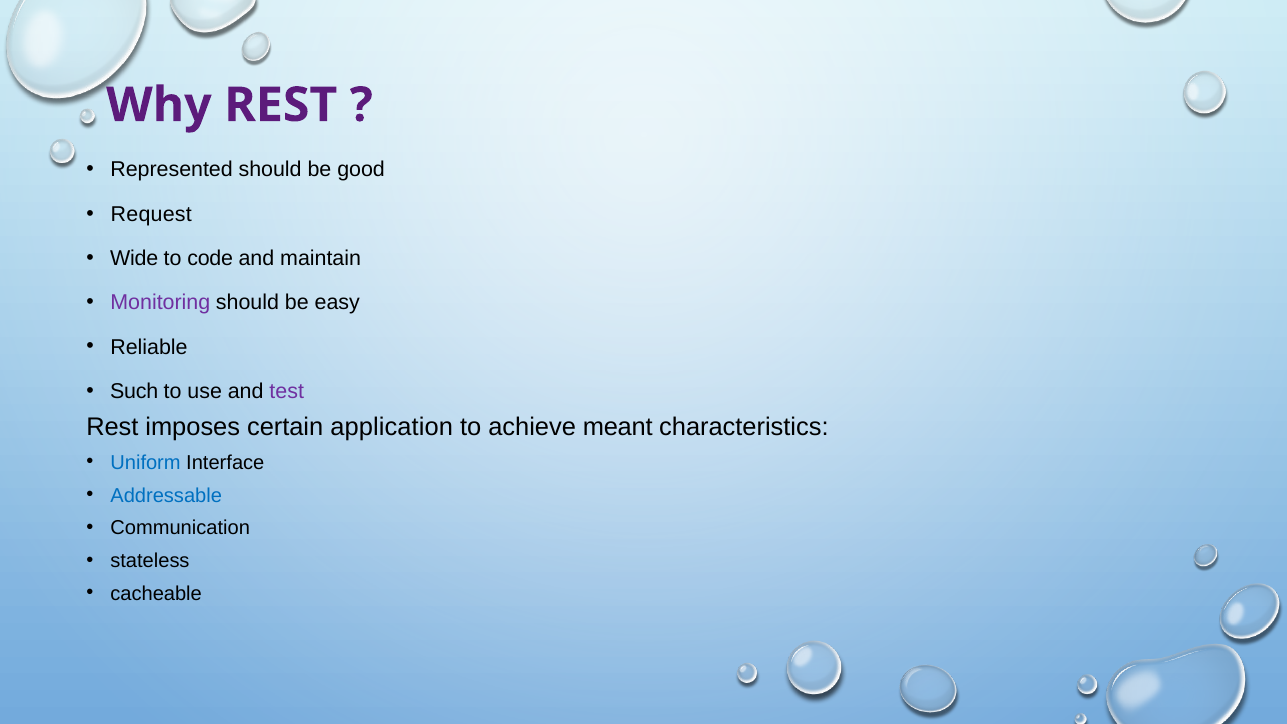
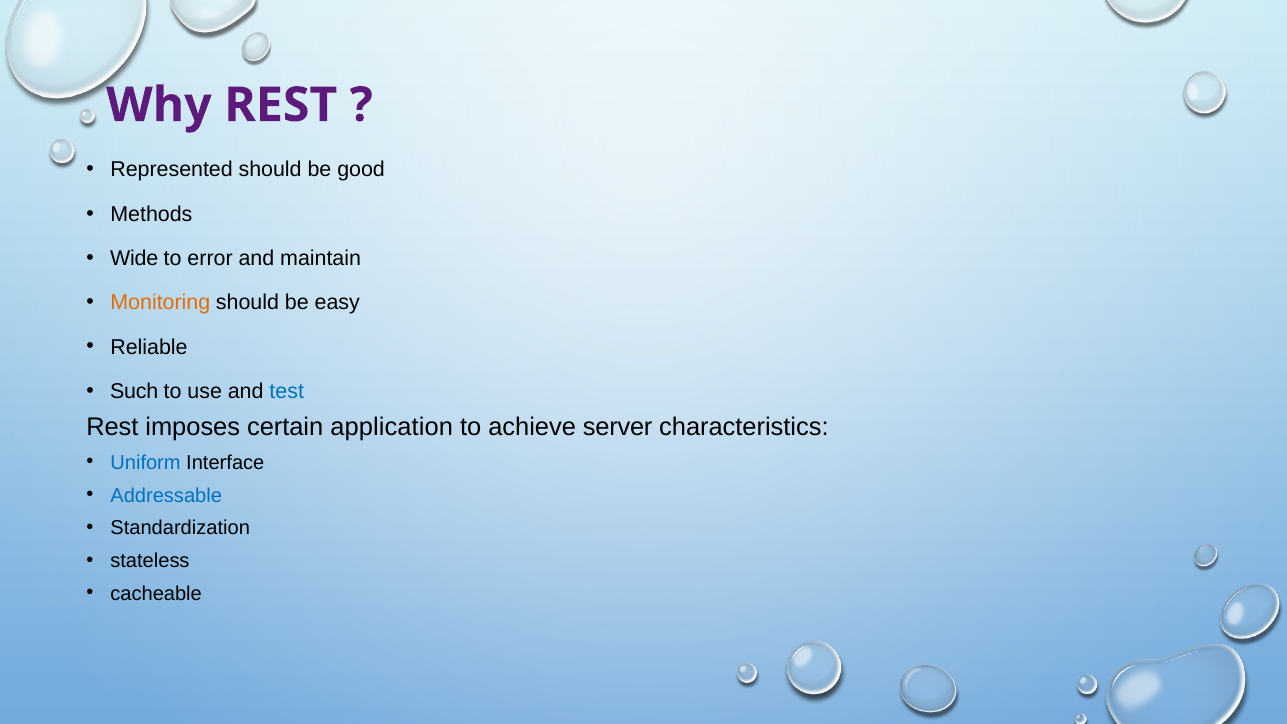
Request: Request -> Methods (151, 214)
code: code -> error (210, 258)
Monitoring colour: purple -> orange (160, 303)
test colour: purple -> blue (287, 391)
meant: meant -> server (618, 427)
Communication: Communication -> Standardization (180, 528)
